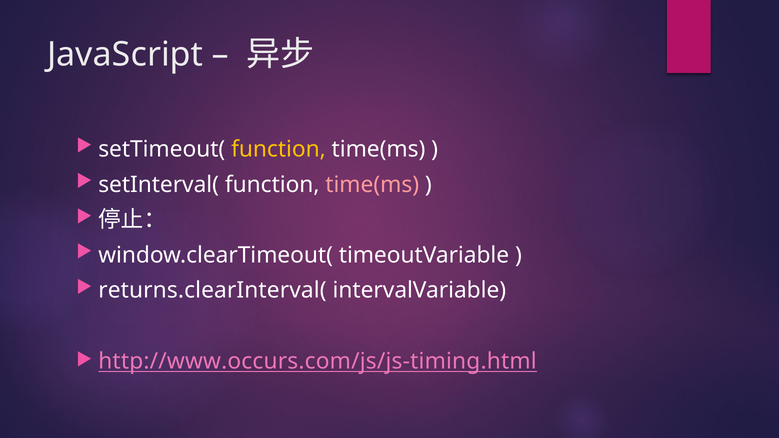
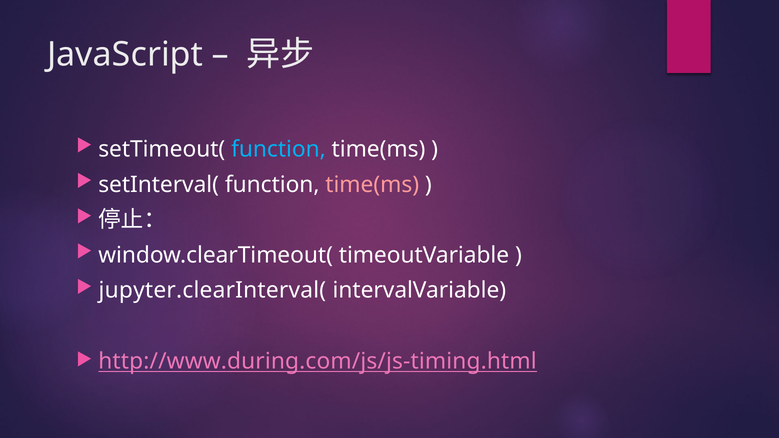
function colour: yellow -> light blue (278, 149)
returns.clearInterval(: returns.clearInterval( -> jupyter.clearInterval( (212, 291)
http://www.occurs.com/js/js-timing.html: http://www.occurs.com/js/js-timing.html -> http://www.during.com/js/js-timing.html (318, 361)
